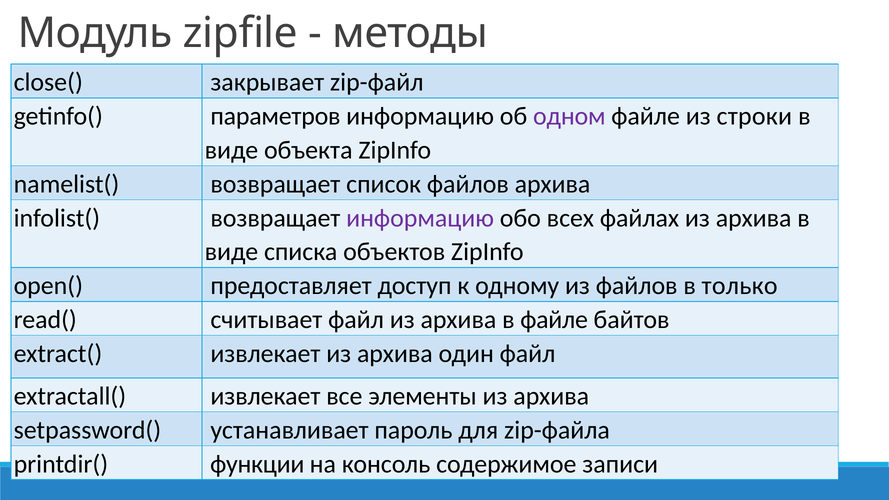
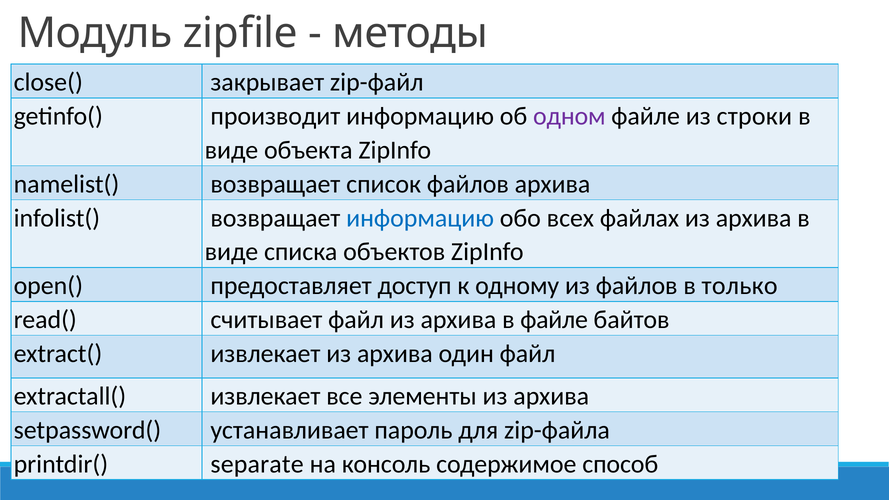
параметров: параметров -> производит (275, 116)
информацию colour: purple -> blue (420, 218)
функции: функции -> separate (257, 464)
записи: записи -> способ (620, 464)
